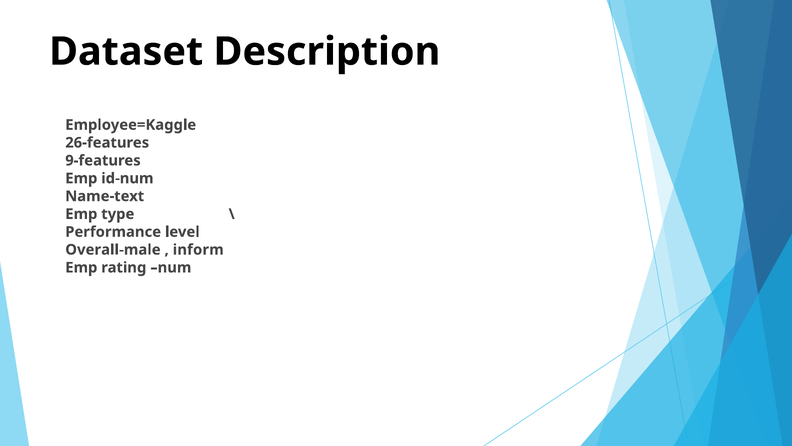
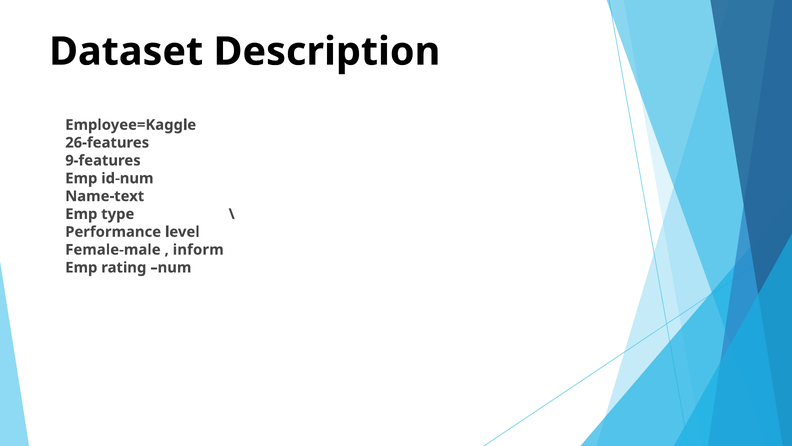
Overall-male: Overall-male -> Female-male (113, 249)
